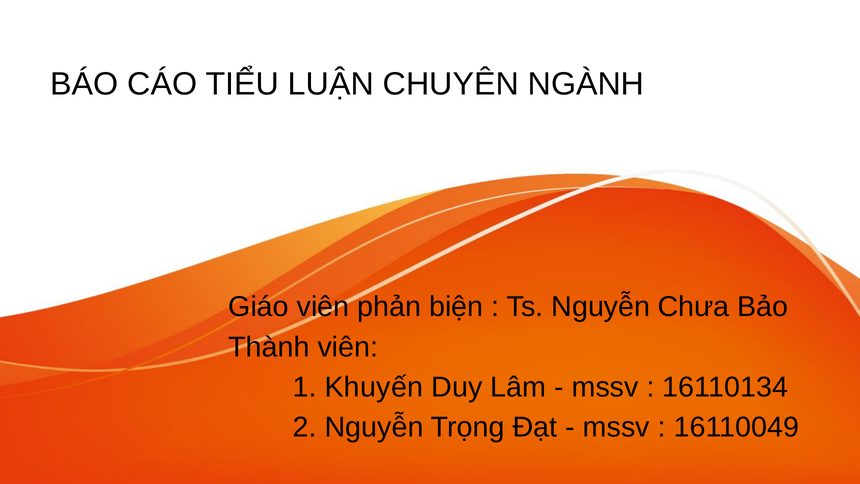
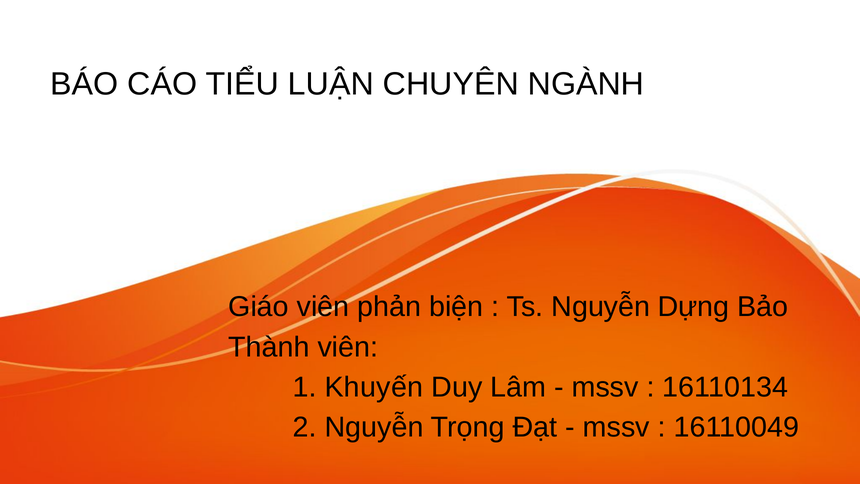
Chưa: Chưa -> Dựng (694, 307)
